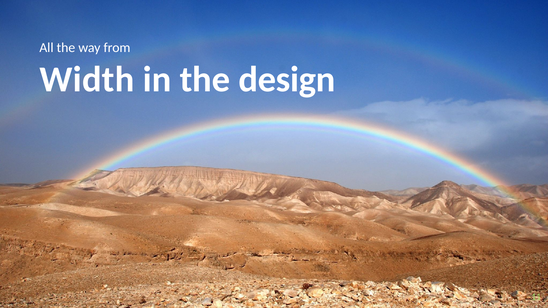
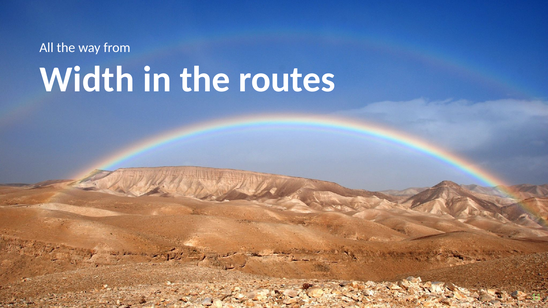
design: design -> routes (287, 80)
